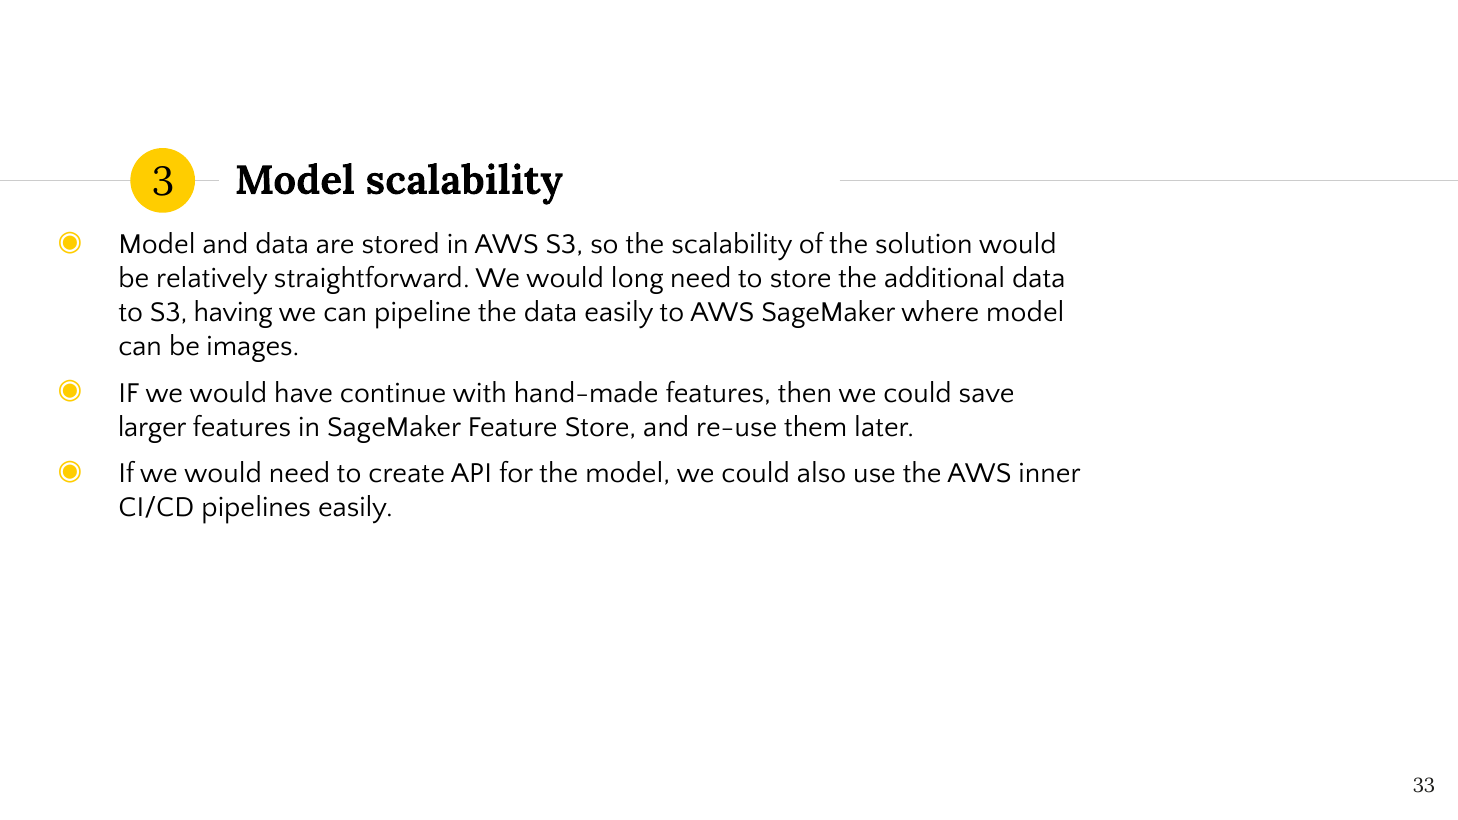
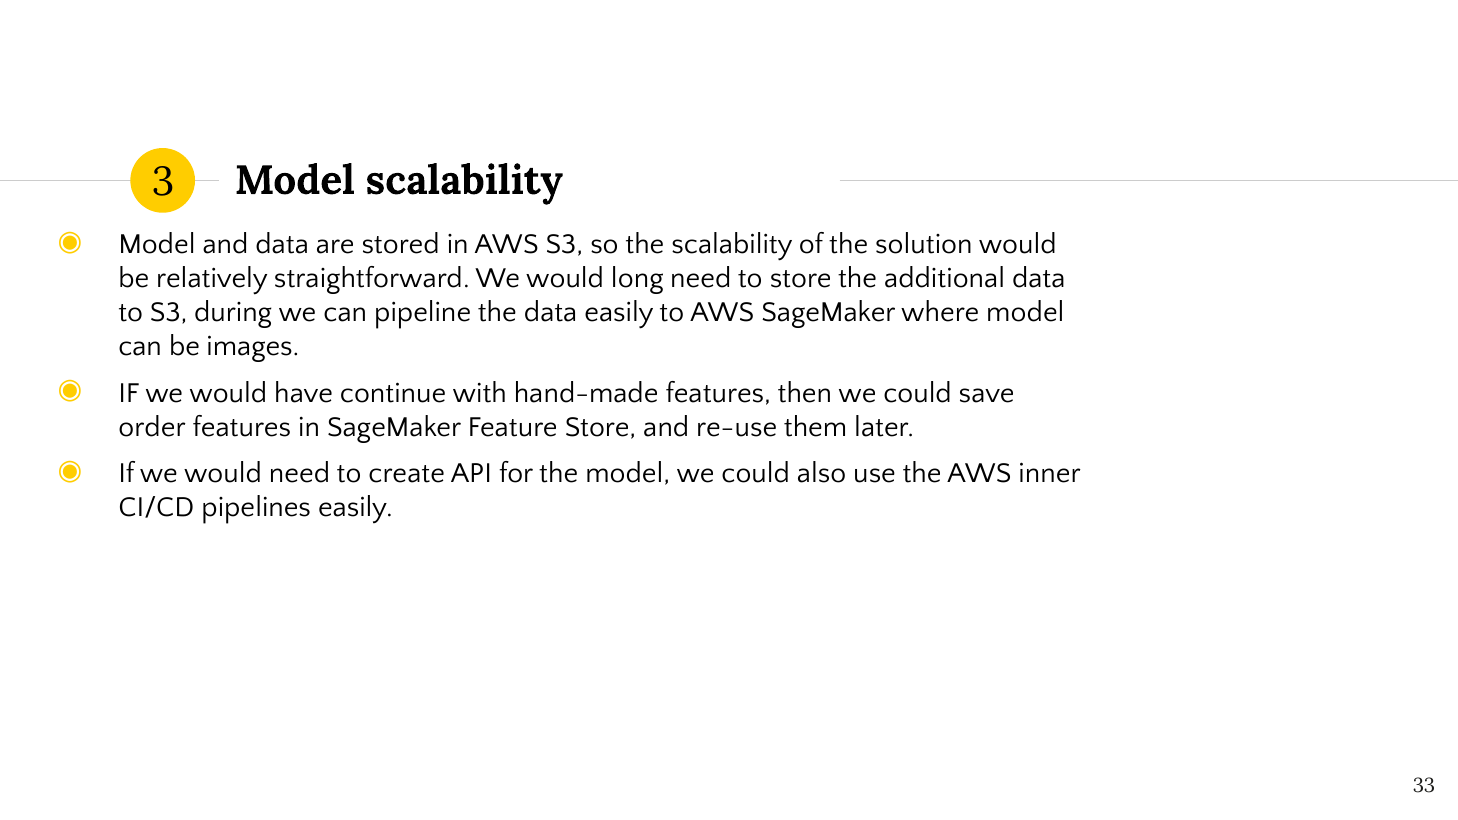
having: having -> during (233, 313)
larger: larger -> order (152, 427)
